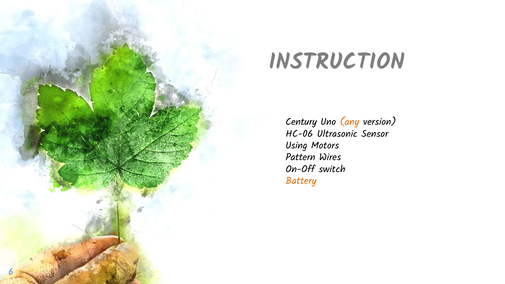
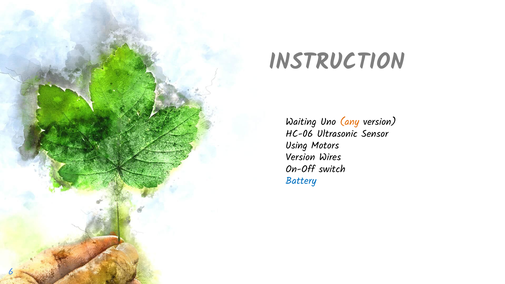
Century: Century -> Waiting (301, 122)
Pattern: Pattern -> Version (300, 157)
Battery colour: orange -> blue (301, 181)
